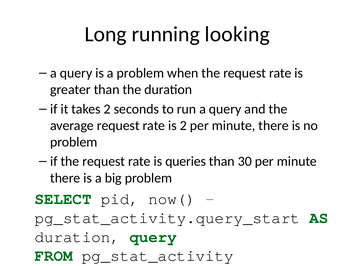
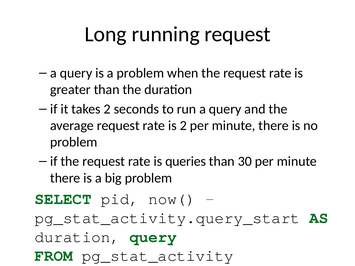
running looking: looking -> request (237, 34)
